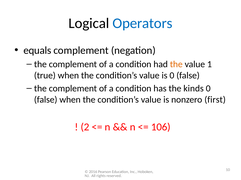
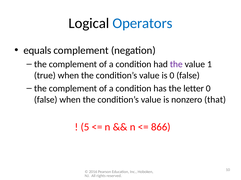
the colour: orange -> purple (176, 64)
kinds: kinds -> letter (194, 89)
first: first -> that (215, 100)
2: 2 -> 5 (85, 127)
106: 106 -> 866 (161, 127)
